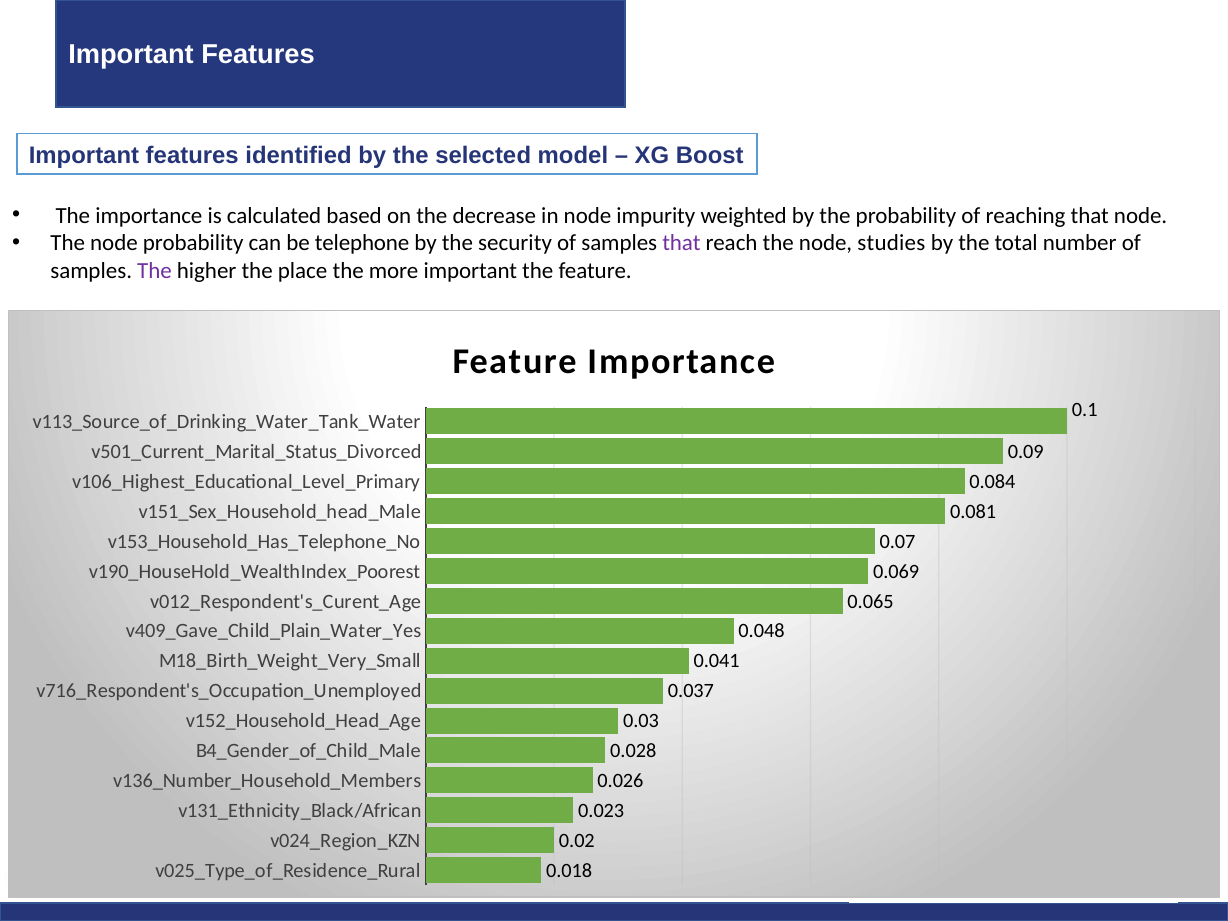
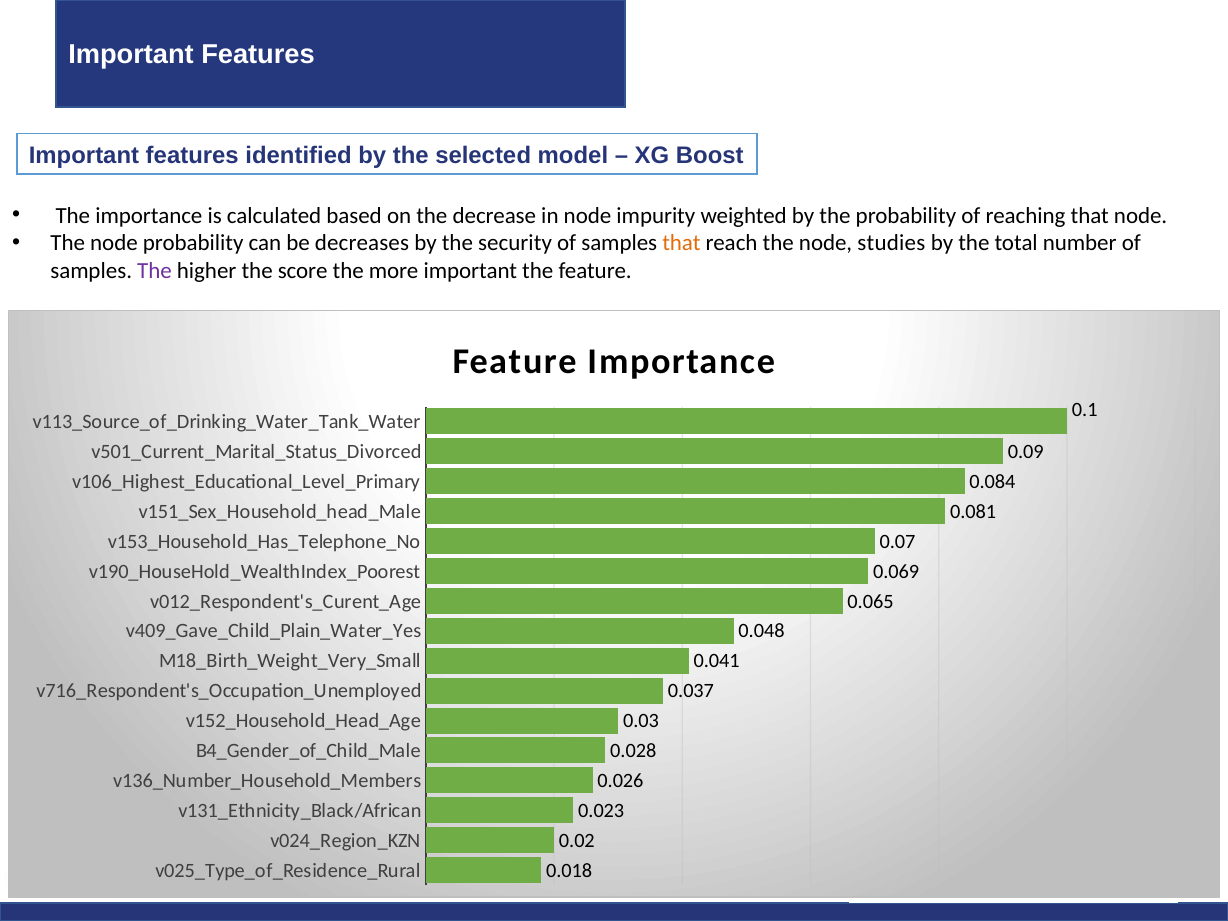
telephone: telephone -> decreases (362, 243)
that colour: purple -> orange (681, 243)
place: place -> score (303, 271)
